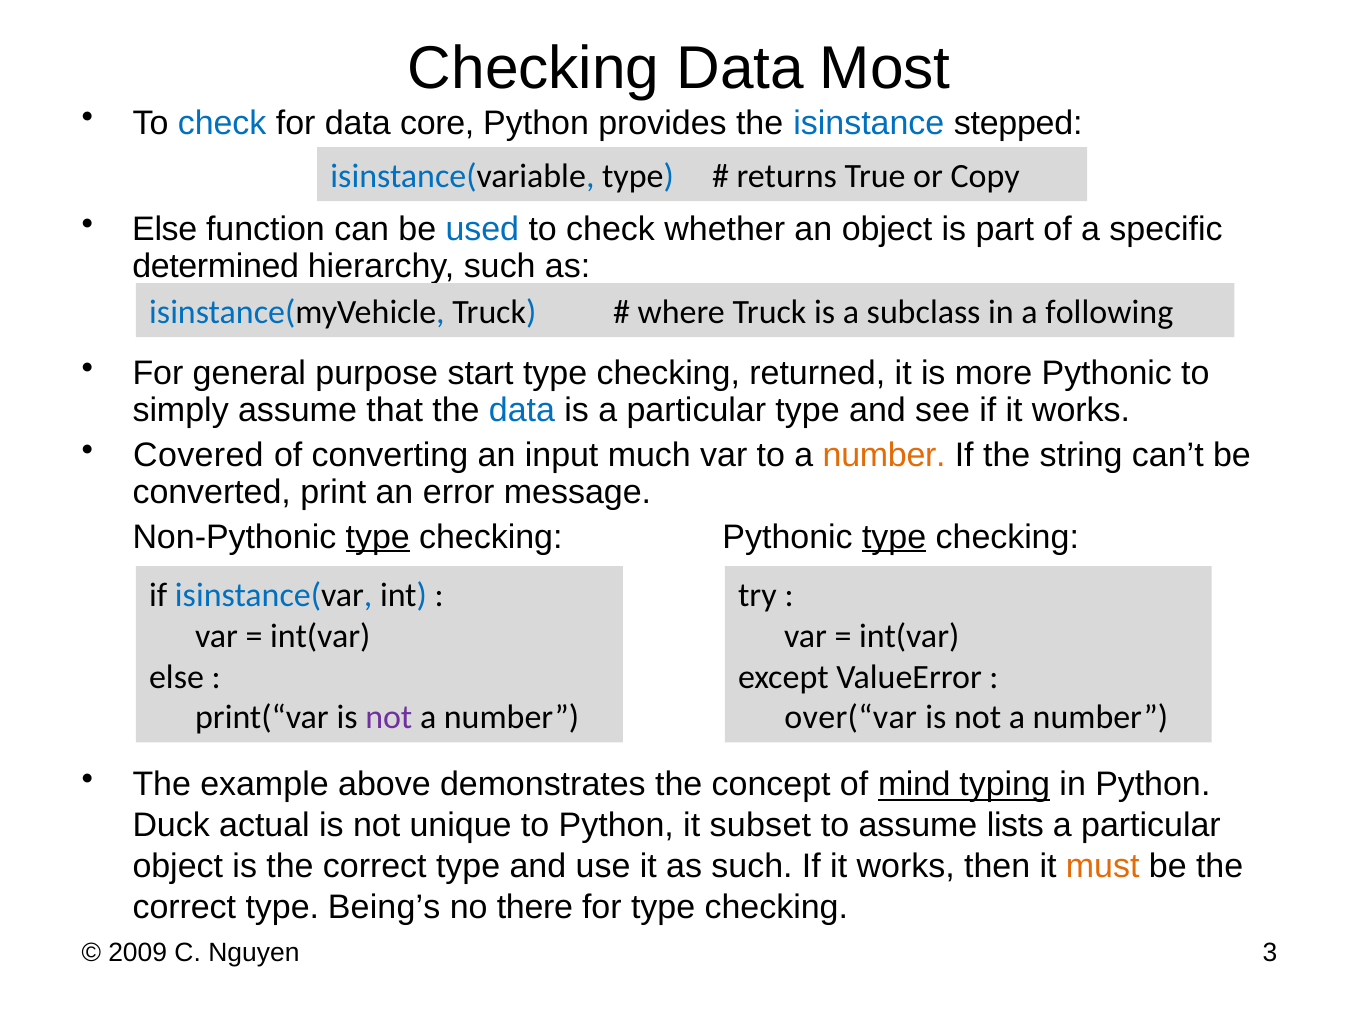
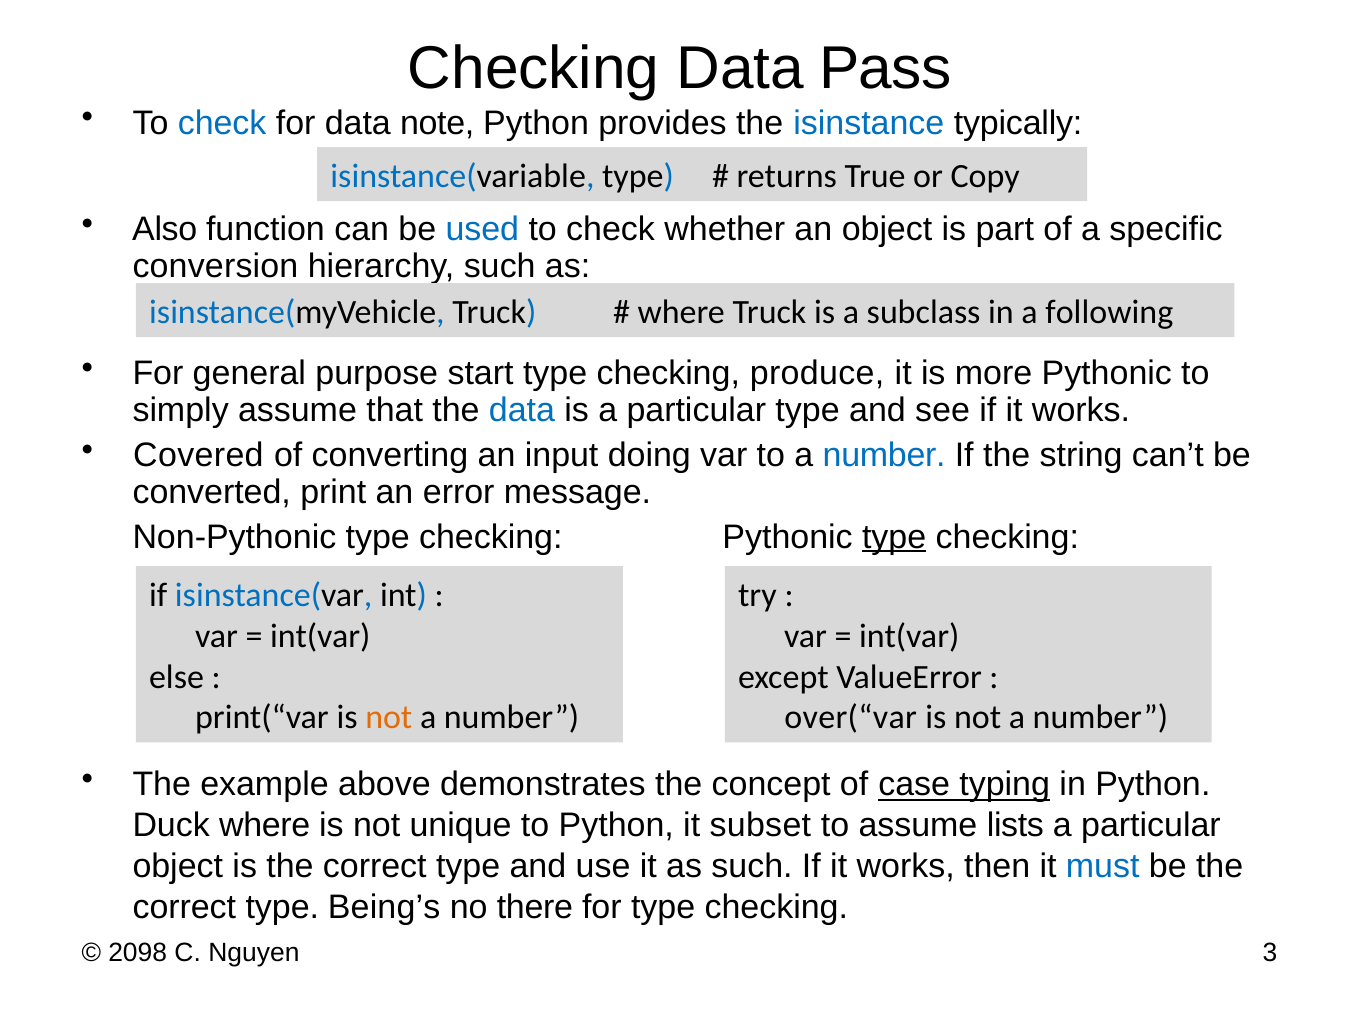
Most: Most -> Pass (885, 69)
core: core -> note (437, 124)
stepped: stepped -> typically (1018, 124)
Else: Else -> Also (165, 230)
determined: determined -> conversion (215, 267)
returned: returned -> produce (817, 374)
much: much -> doing (649, 455)
number colour: orange -> blue (884, 455)
type underline: present -> none (378, 537)
not colour: purple -> orange (389, 718)
mind: mind -> case (914, 785)
Duck actual: actual -> where (265, 826)
must colour: orange -> blue (1103, 866)
2009: 2009 -> 2098 (138, 953)
